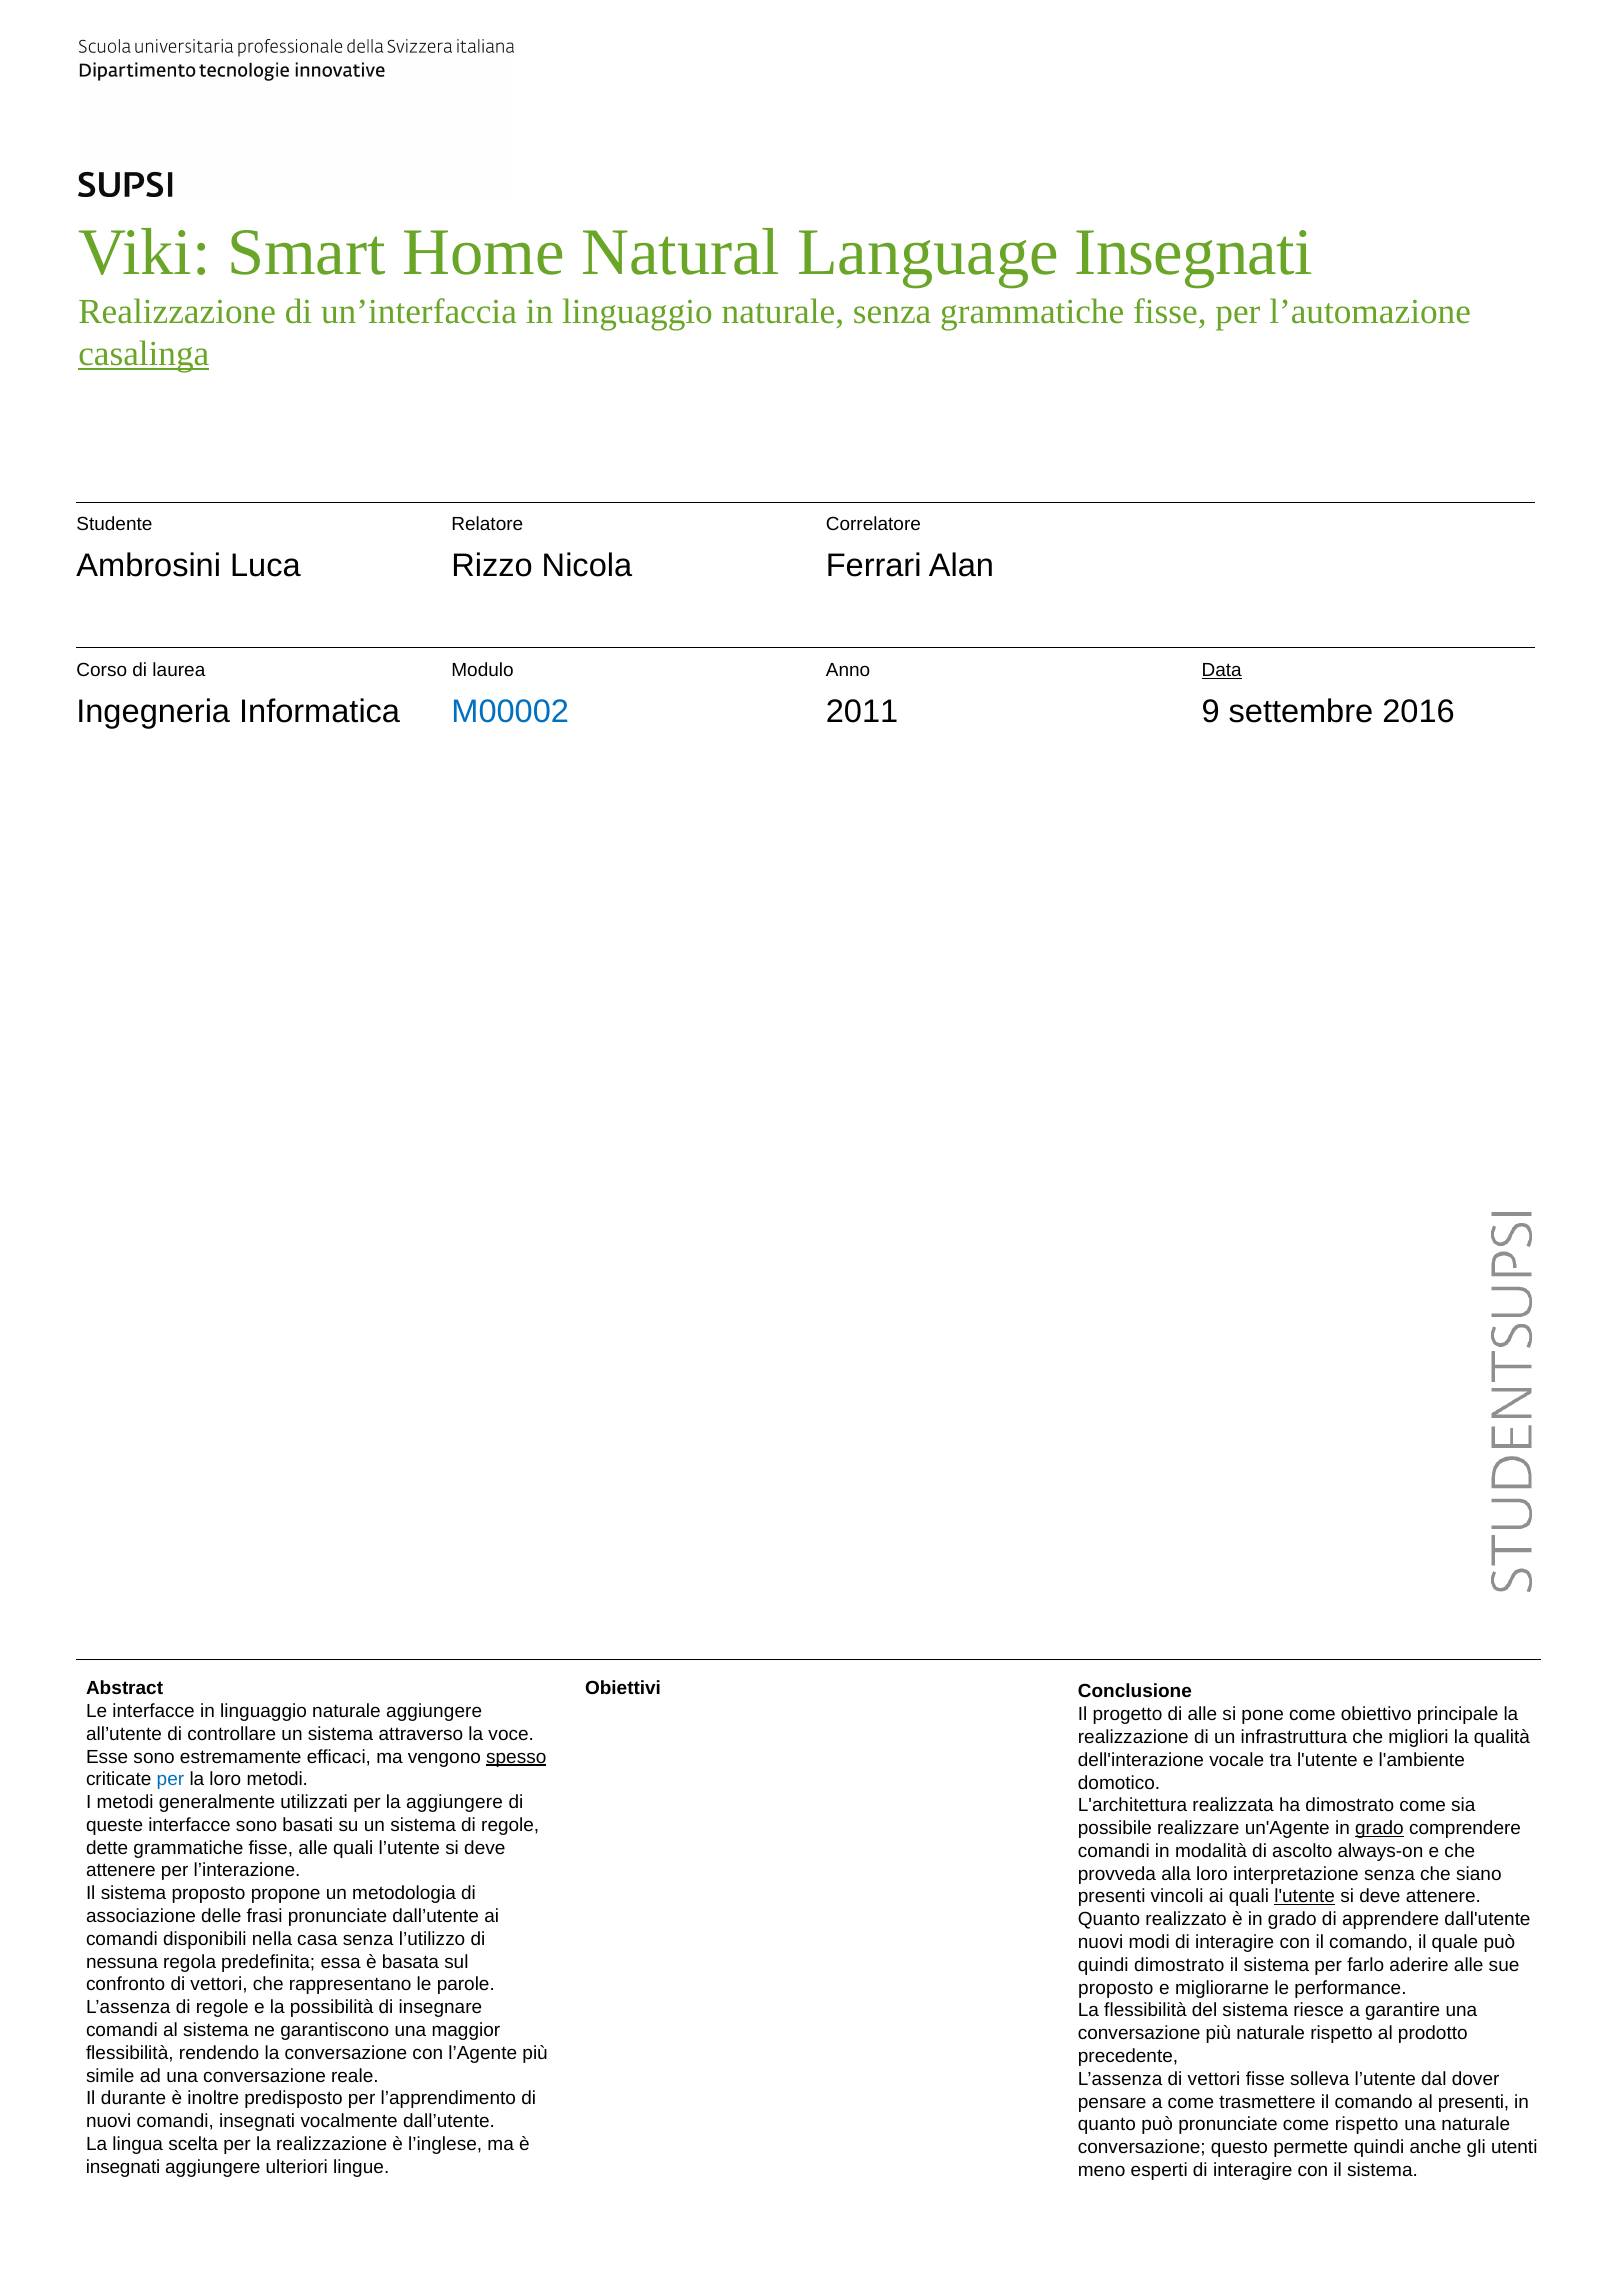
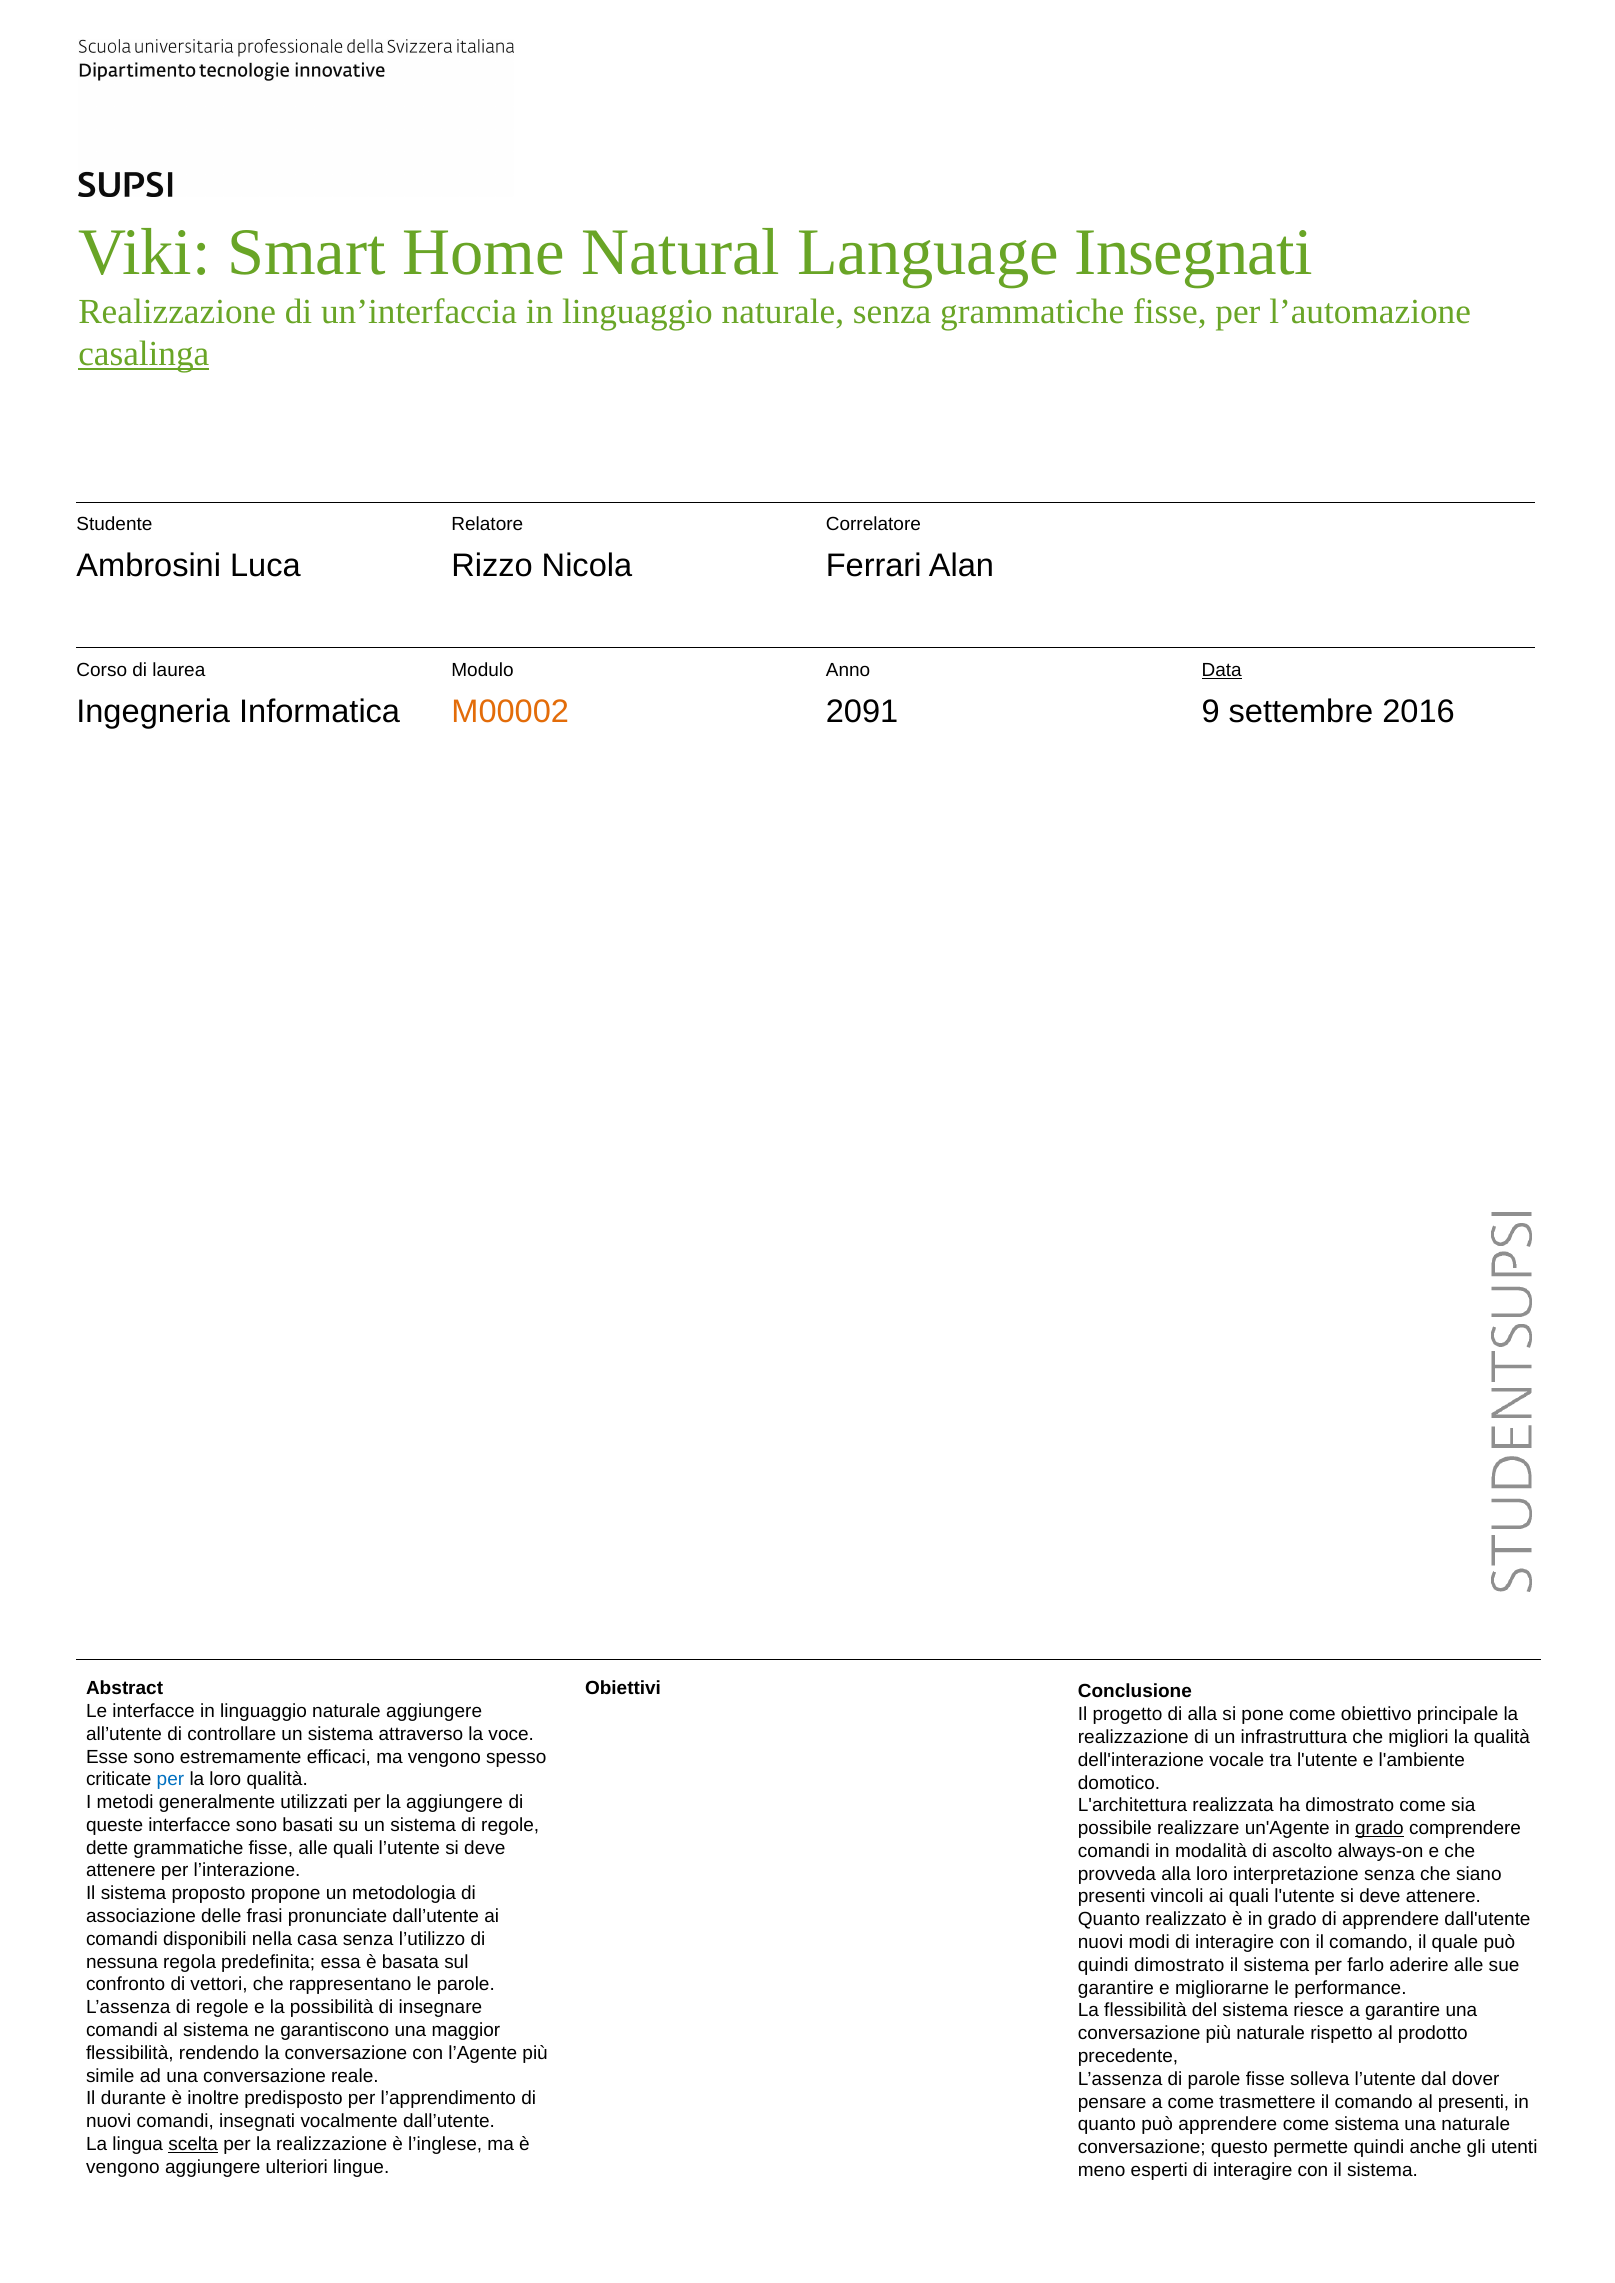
M00002 colour: blue -> orange (510, 712)
2011: 2011 -> 2091 (862, 712)
di alle: alle -> alla (1202, 1715)
spesso underline: present -> none (516, 1758)
loro metodi: metodi -> qualità (277, 1780)
l'utente underline: present -> none (1305, 1897)
proposto: proposto -> garantire (1116, 1989)
L’assenza di vettori: vettori -> parole (1214, 2080)
può pronunciate: pronunciate -> apprendere (1228, 2125)
come rispetto: rispetto -> sistema (1367, 2125)
scelta underline: none -> present (193, 2145)
insegnati: insegnati -> vengono (123, 2168)
